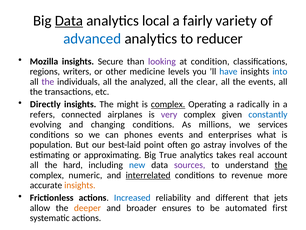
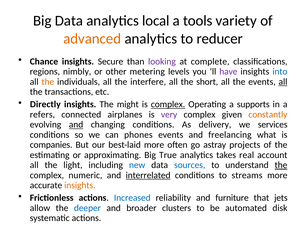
Data underline: present -> none (69, 21)
fairly: fairly -> tools (198, 21)
advanced colour: blue -> orange (92, 39)
Mozilla: Mozilla -> Chance (44, 61)
condition: condition -> complete (210, 61)
writers: writers -> nimbly (77, 71)
medicine: medicine -> metering (147, 71)
have colour: blue -> purple (228, 71)
the colour: purple -> orange (48, 82)
analyzed: analyzed -> interfere (148, 82)
clear: clear -> short (207, 82)
all underline: none -> present (283, 82)
radically: radically -> supports (253, 104)
constantly colour: blue -> orange (268, 114)
and underline: none -> present (76, 124)
millions: millions -> delivery (215, 124)
enterprises: enterprises -> freelancing (230, 134)
population: population -> companies (51, 145)
best-laid point: point -> more (154, 145)
involves: involves -> projects (245, 145)
hard: hard -> light (73, 165)
sources colour: purple -> blue (190, 165)
revenue: revenue -> streams (247, 175)
different: different -> furniture (232, 197)
deeper colour: orange -> blue (87, 208)
ensures: ensures -> clusters (177, 208)
first: first -> disk (280, 208)
